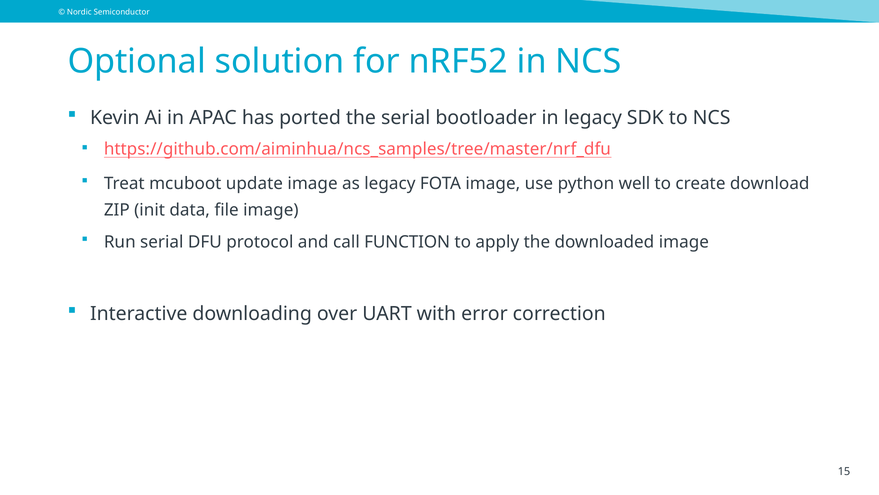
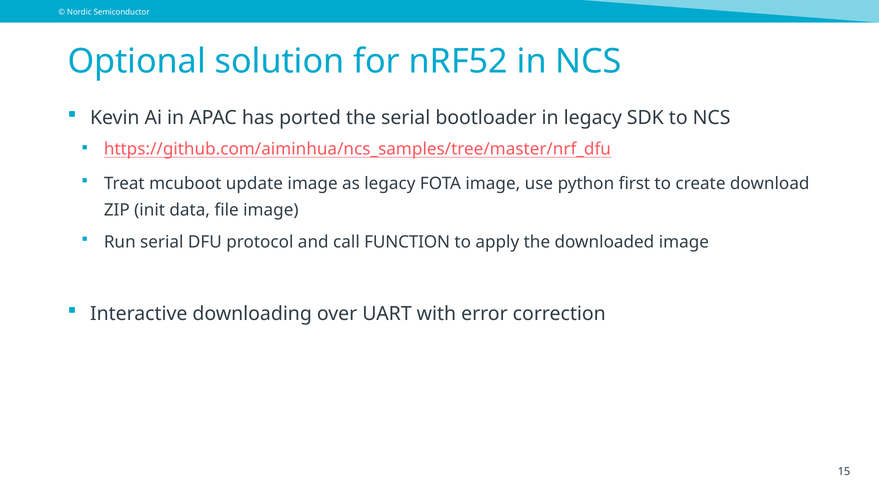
well: well -> first (634, 183)
